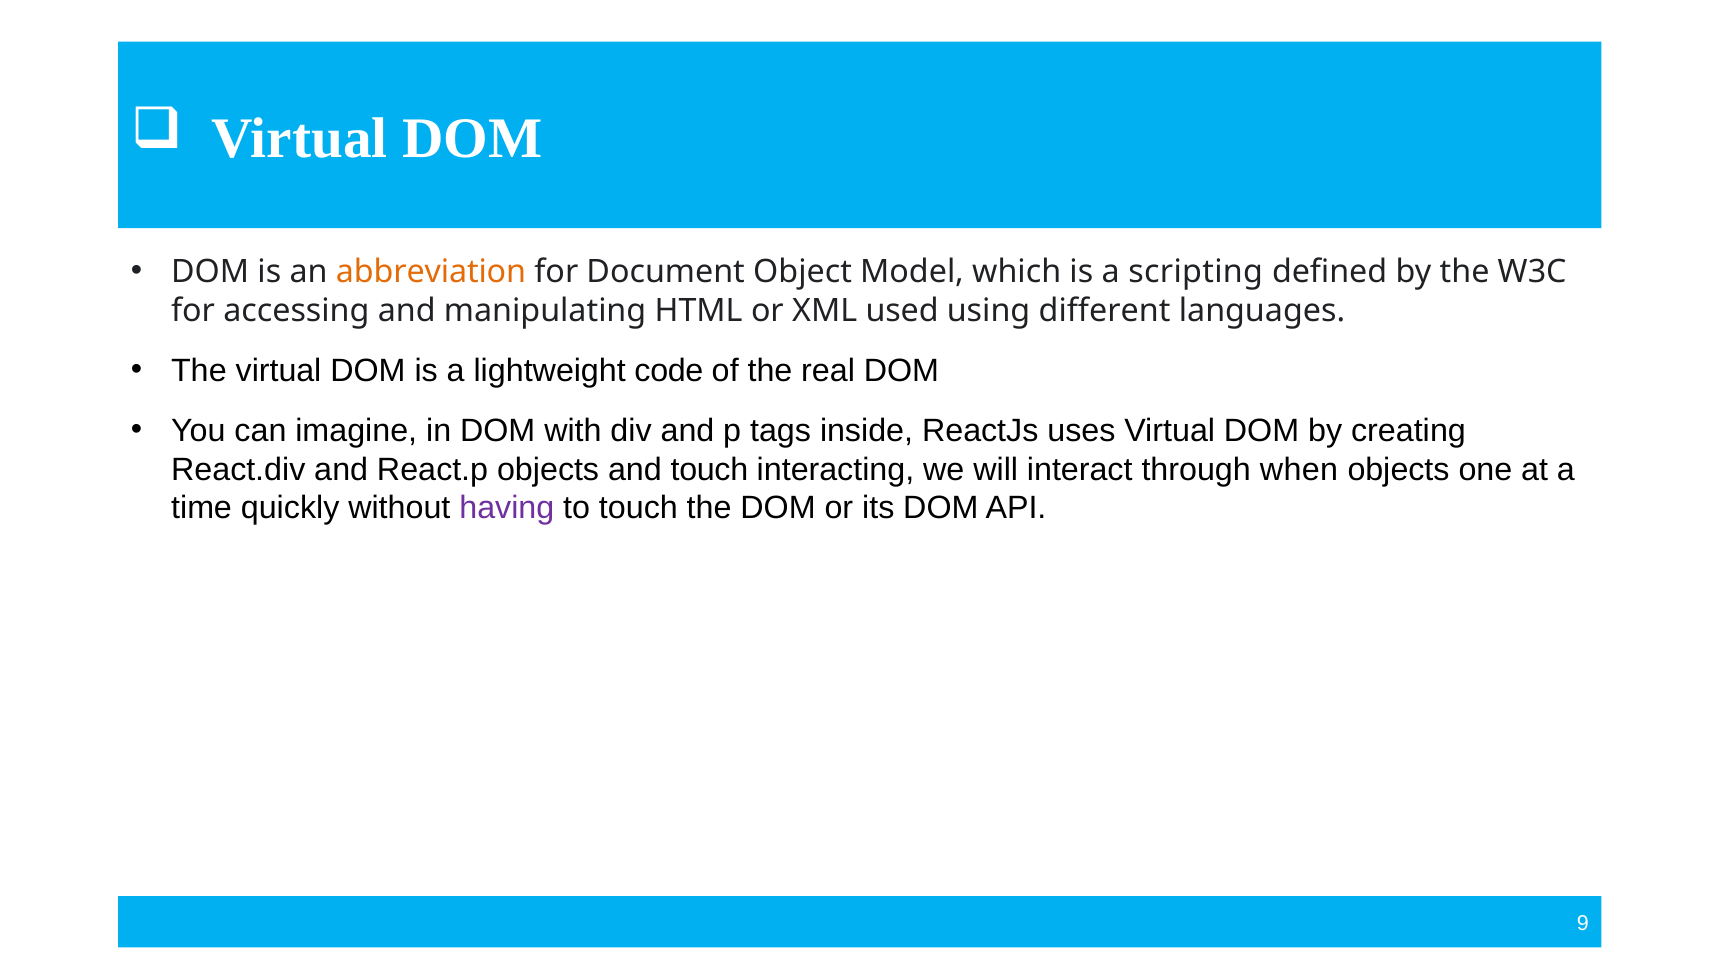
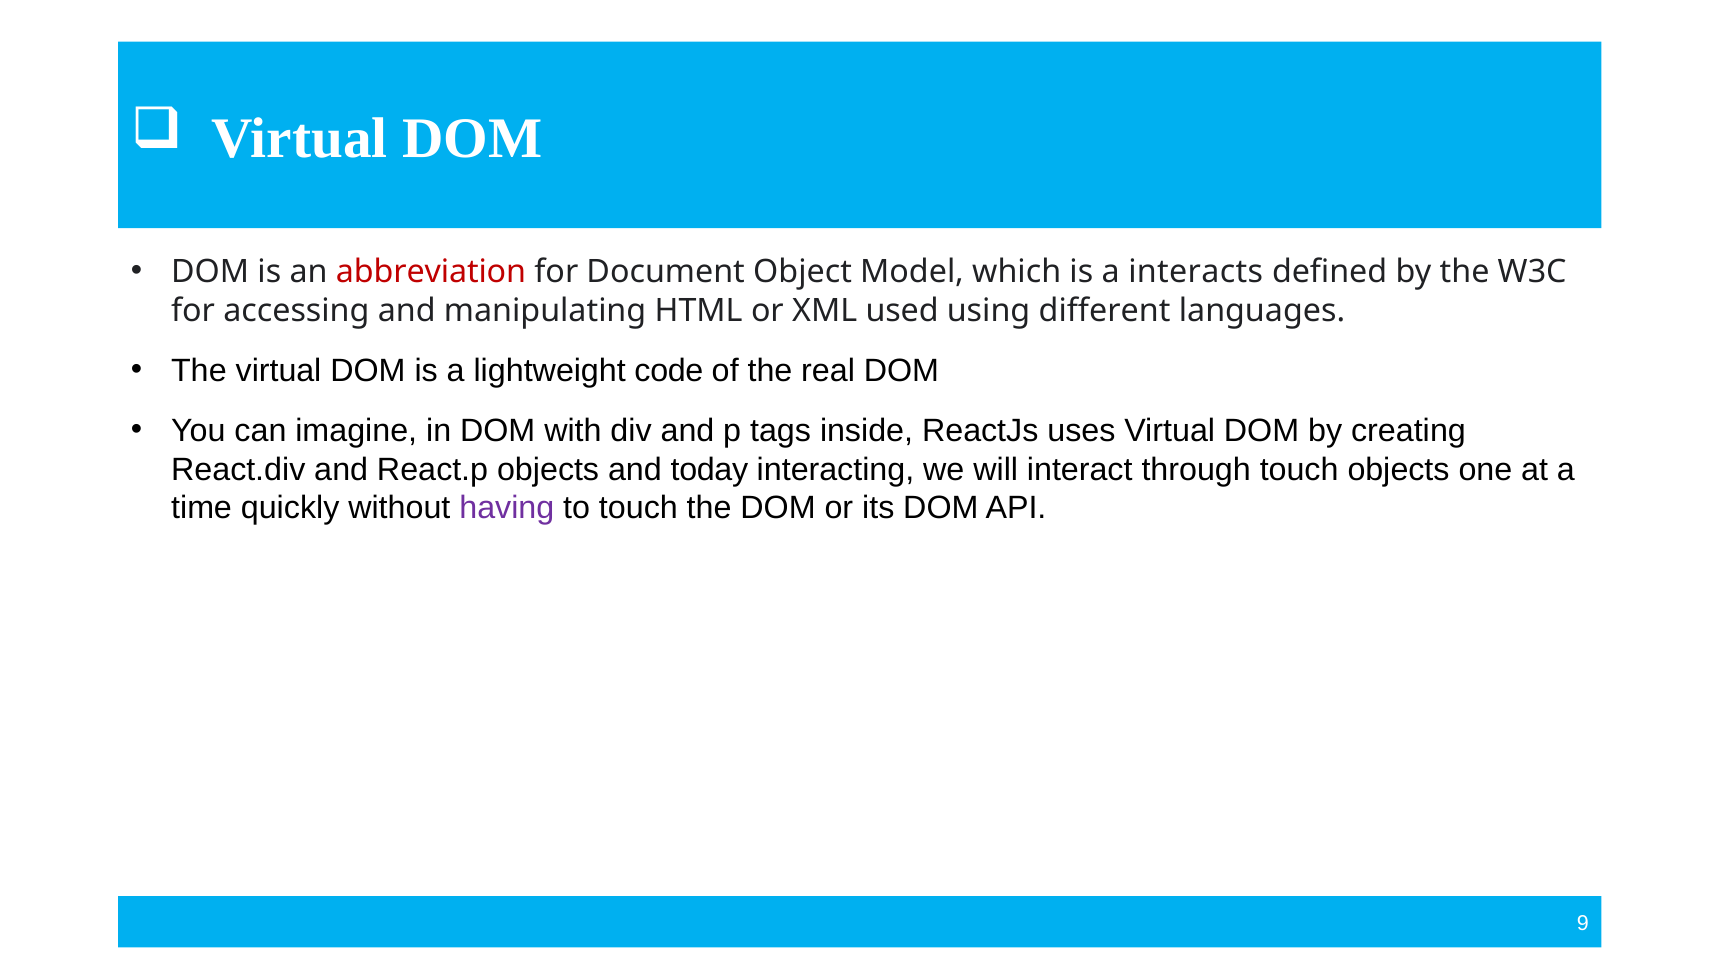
abbreviation colour: orange -> red (431, 272)
scripting: scripting -> interacts (1196, 272)
and touch: touch -> today (709, 470)
through when: when -> touch (1299, 470)
